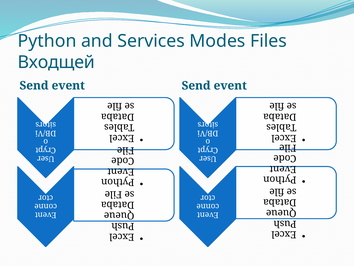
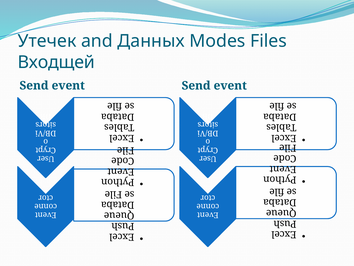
Python: Python -> Утечек (47, 41)
Services: Services -> Данных (151, 41)
